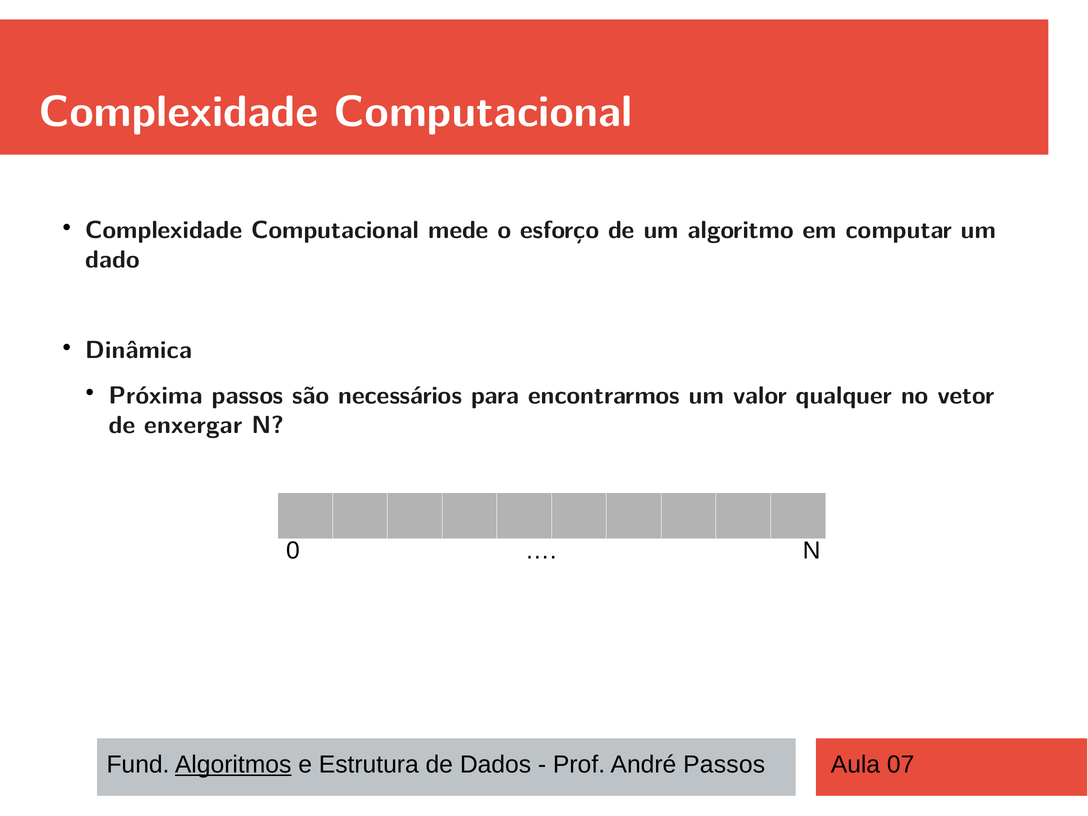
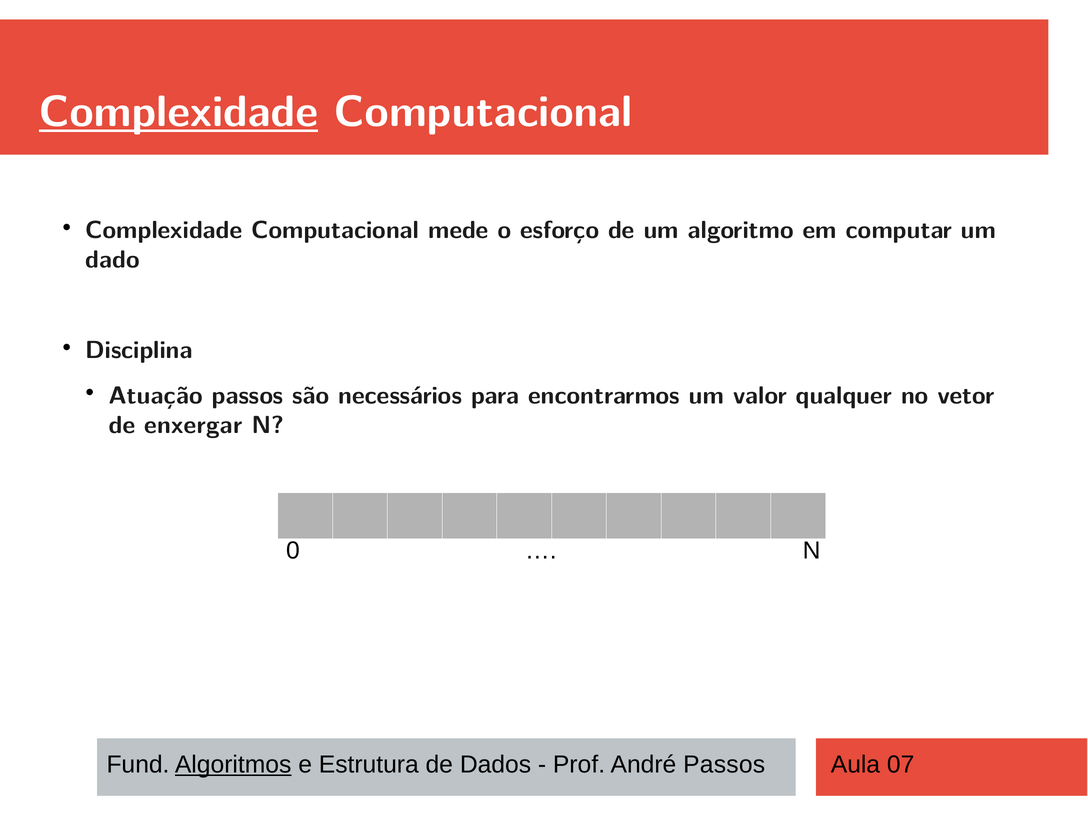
Complexidade underline: none -> present (178, 112)
Dinâmica: Dinâmica -> Disciplina (139, 350)
Próxima: Próxima -> Atuação (156, 395)
